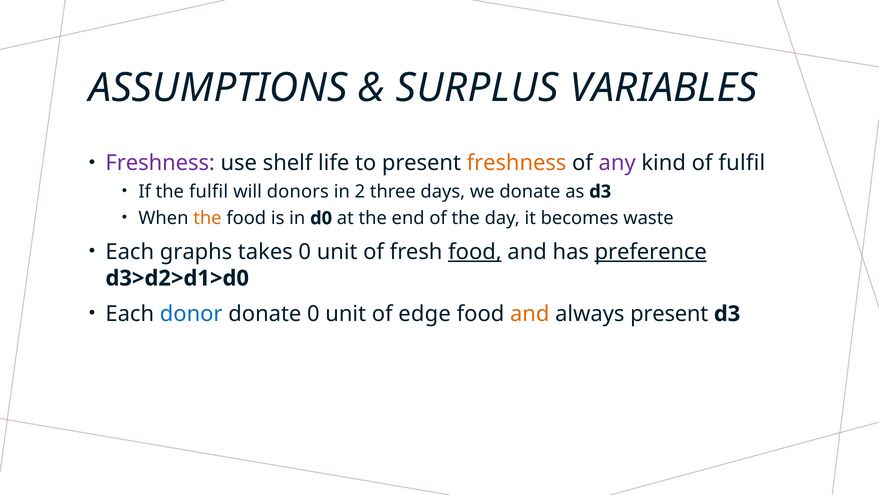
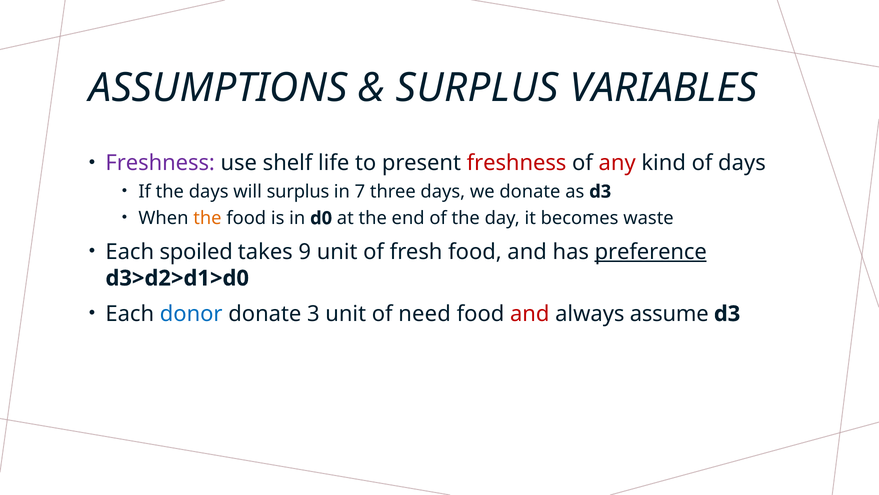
freshness colour: orange -> red (517, 163)
any colour: purple -> red (617, 163)
of fulfil: fulfil -> days (742, 163)
the fulfil: fulfil -> days (209, 191)
will donors: donors -> surplus (298, 191)
2: 2 -> 7 (360, 191)
graphs: graphs -> spoiled (196, 252)
takes 0: 0 -> 9 (305, 252)
food underline: present -> none (475, 252)
donate 0: 0 -> 3 (313, 313)
edge: edge -> need (425, 313)
and colour: orange -> red (530, 313)
always present: present -> assume (669, 313)
